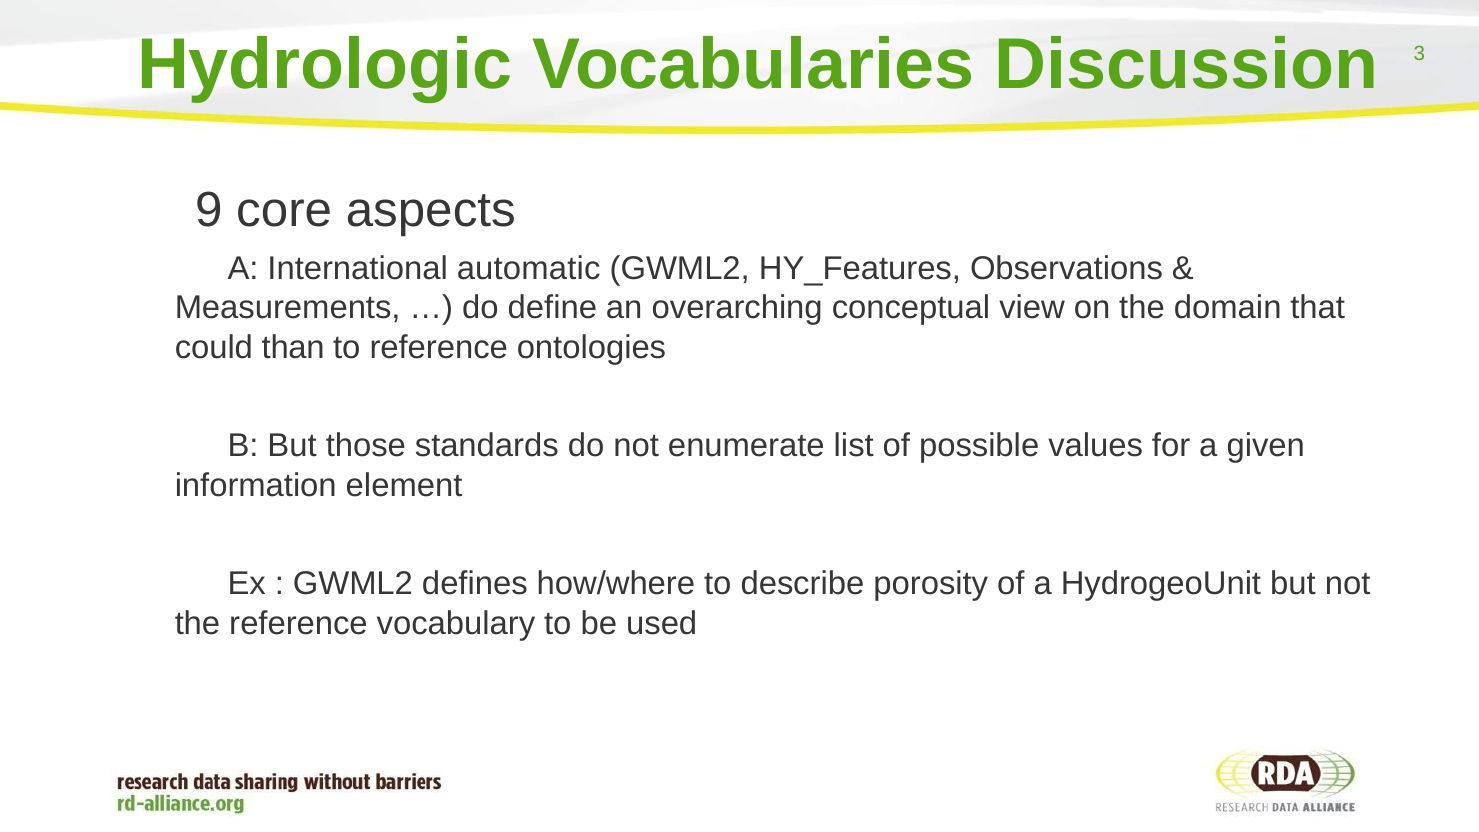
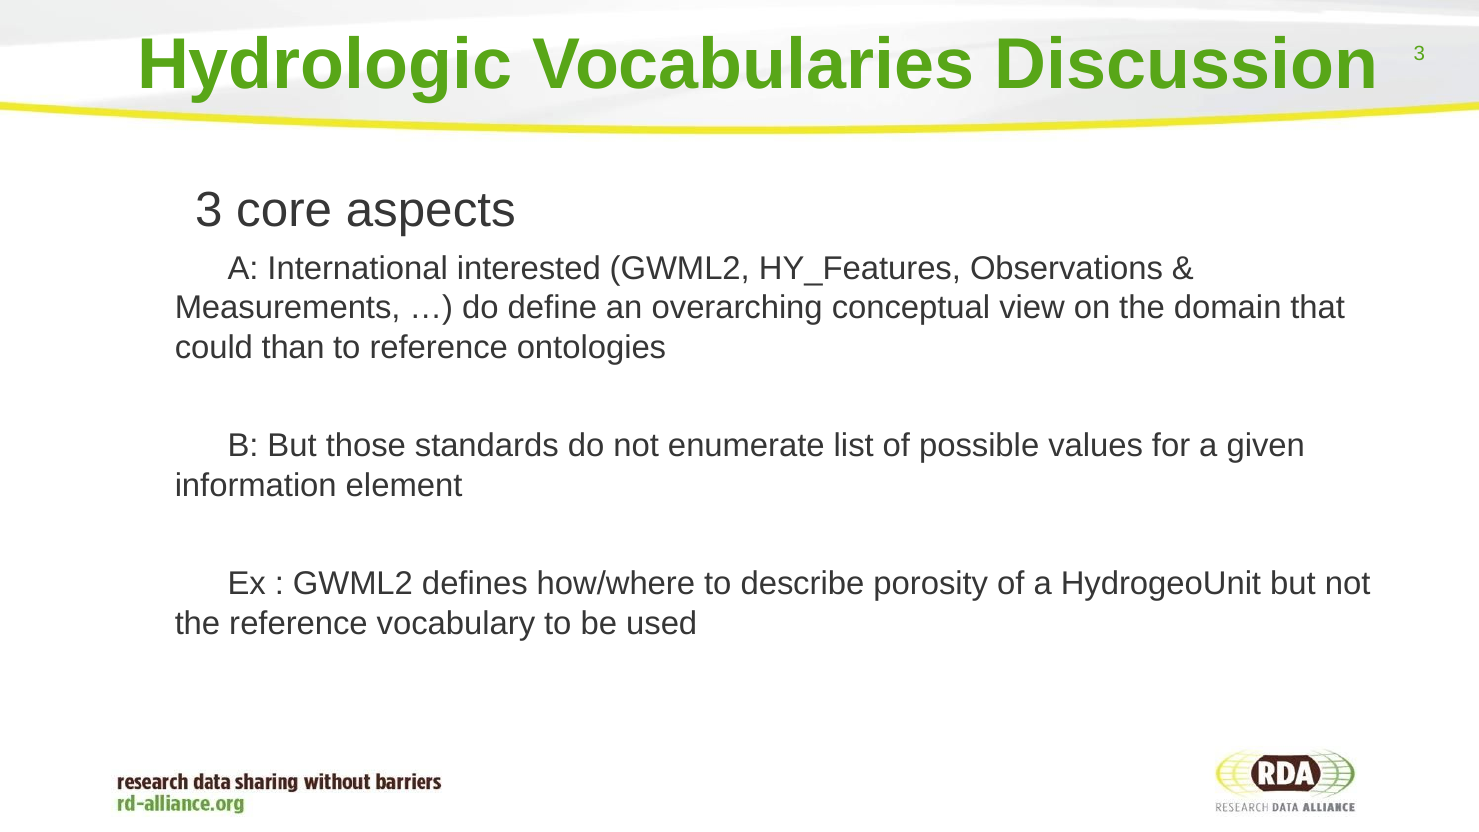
9: 9 -> 3 (209, 210)
automatic: automatic -> interested (529, 268)
